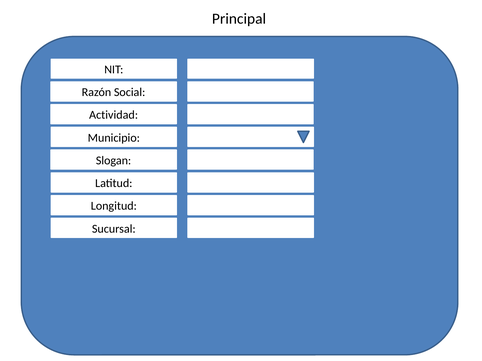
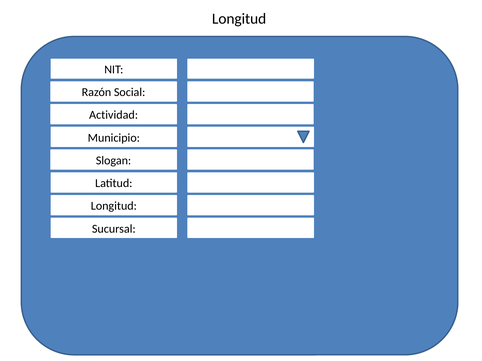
Principal: Principal -> Longitud (239, 19)
